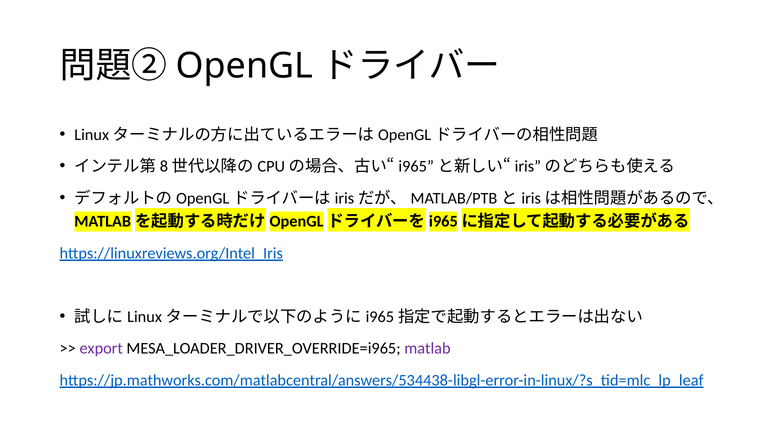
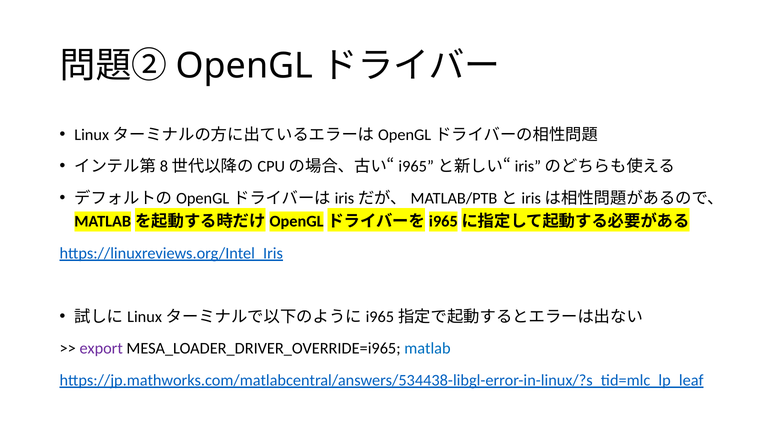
matlab colour: purple -> blue (427, 348)
